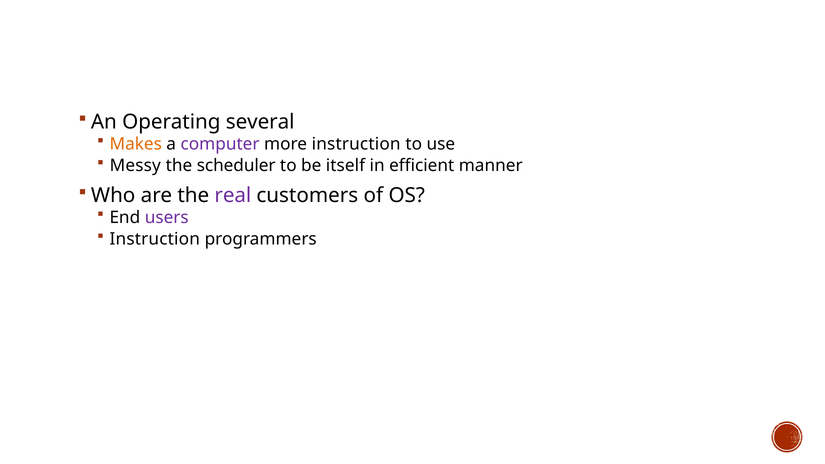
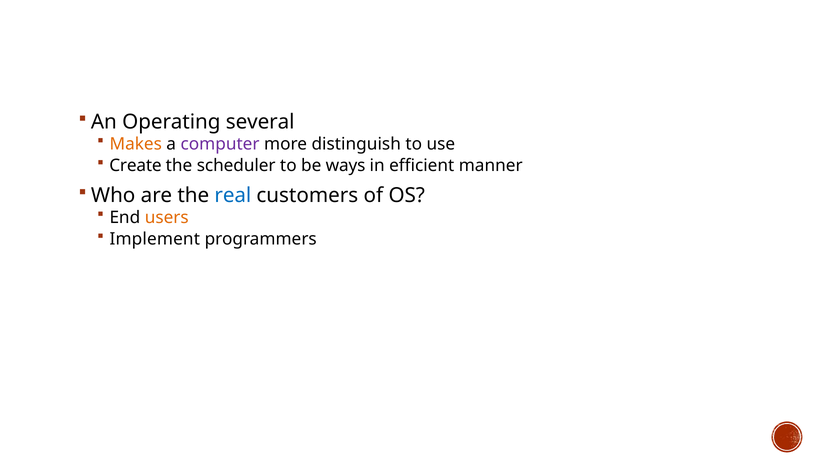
more instruction: instruction -> distinguish (356, 144)
Messy: Messy -> Create (135, 166)
itself: itself -> ways (346, 166)
real colour: purple -> blue (233, 196)
users colour: purple -> orange (167, 217)
Instruction: Instruction -> Implement (155, 239)
